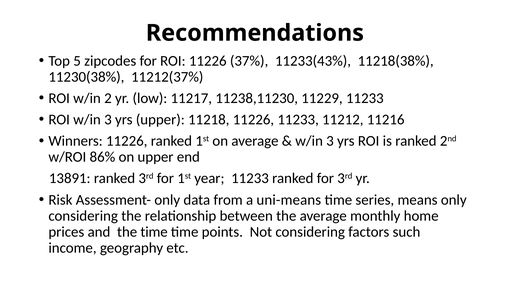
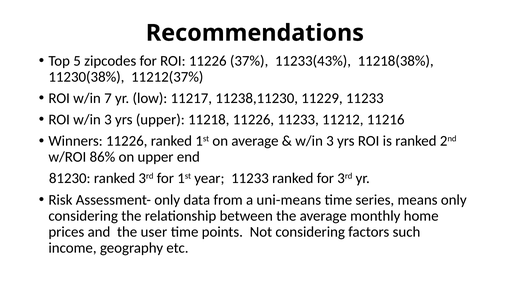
2: 2 -> 7 (108, 98)
13891: 13891 -> 81230 (70, 178)
the time: time -> user (154, 232)
